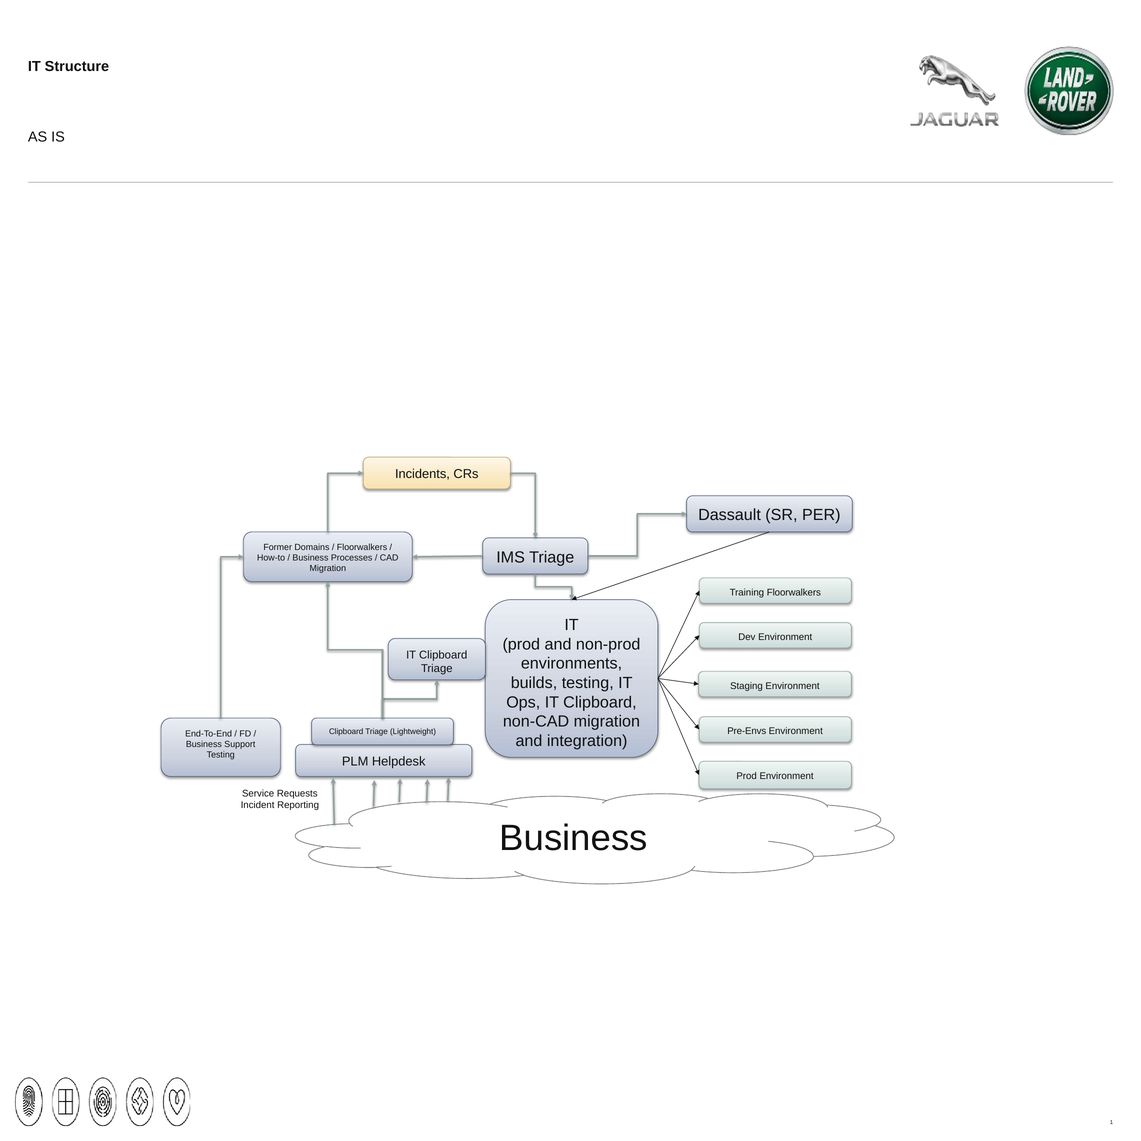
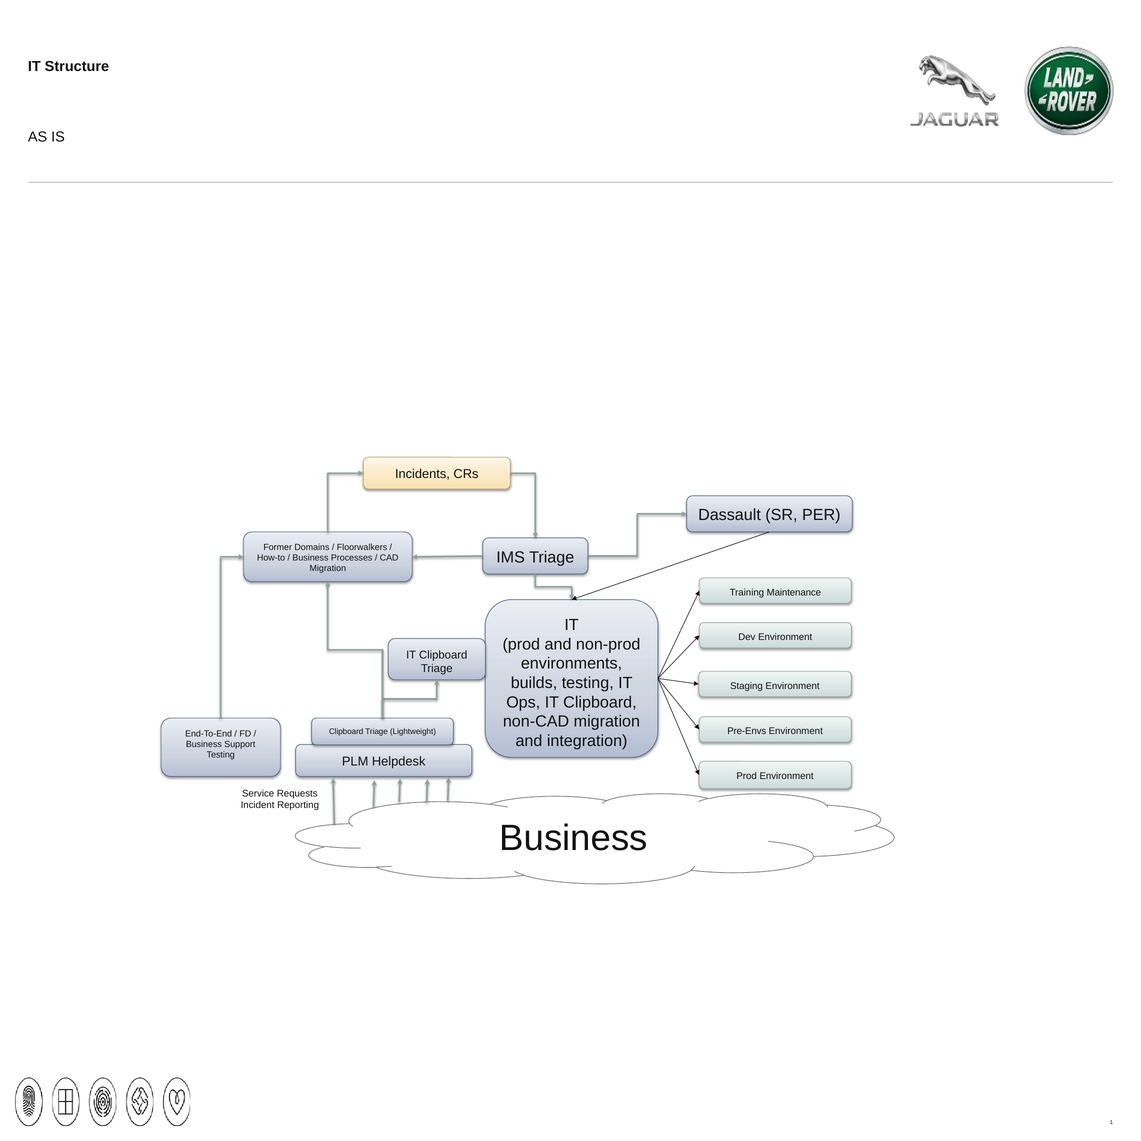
Training Floorwalkers: Floorwalkers -> Maintenance (794, 592)
